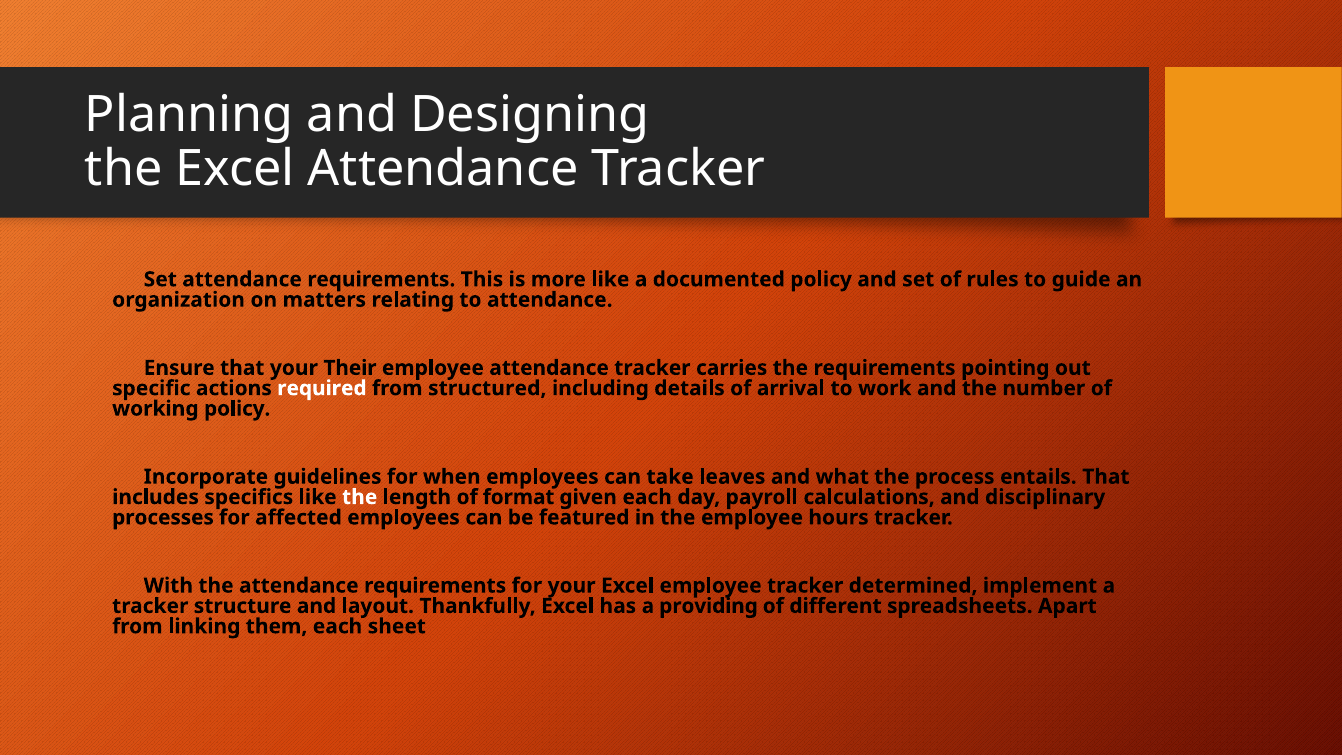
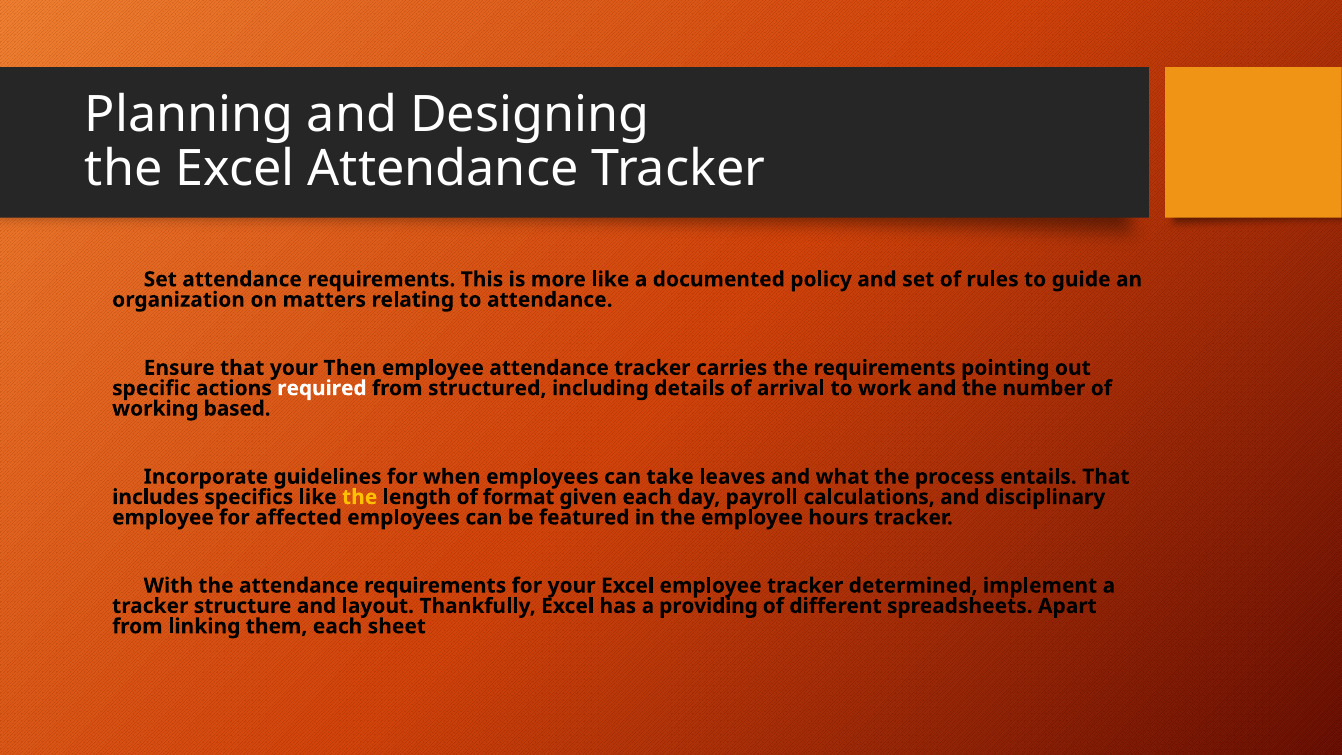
Their: Their -> Then (350, 368)
working policy: policy -> based (237, 409)
the colour: white -> yellow (360, 497)
processes: processes -> employee (163, 517)
